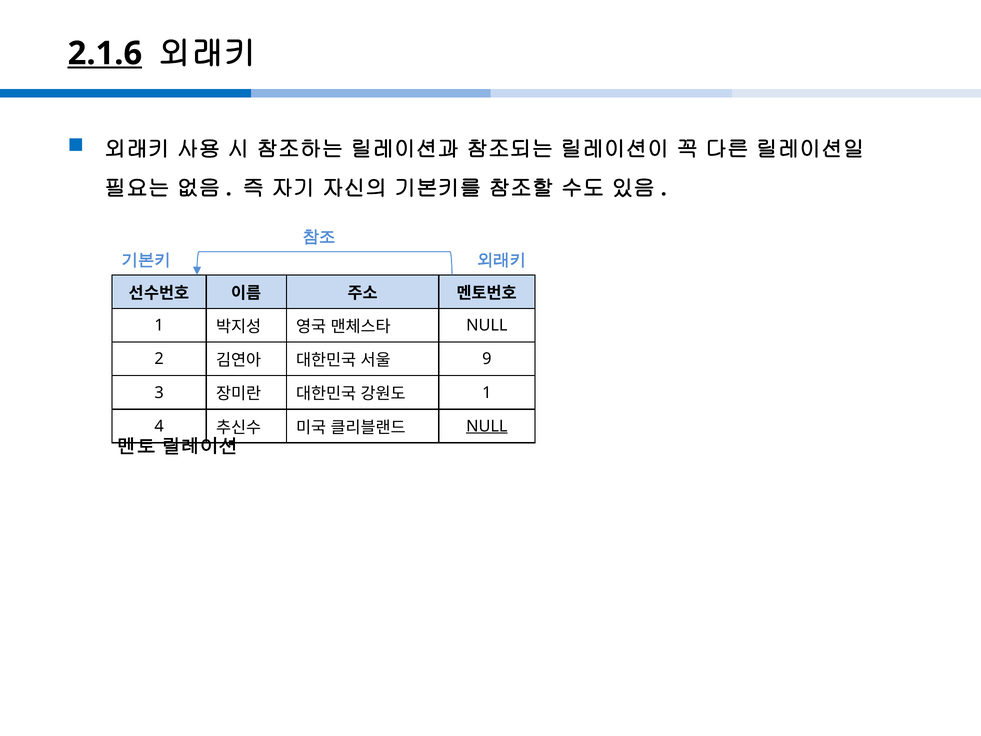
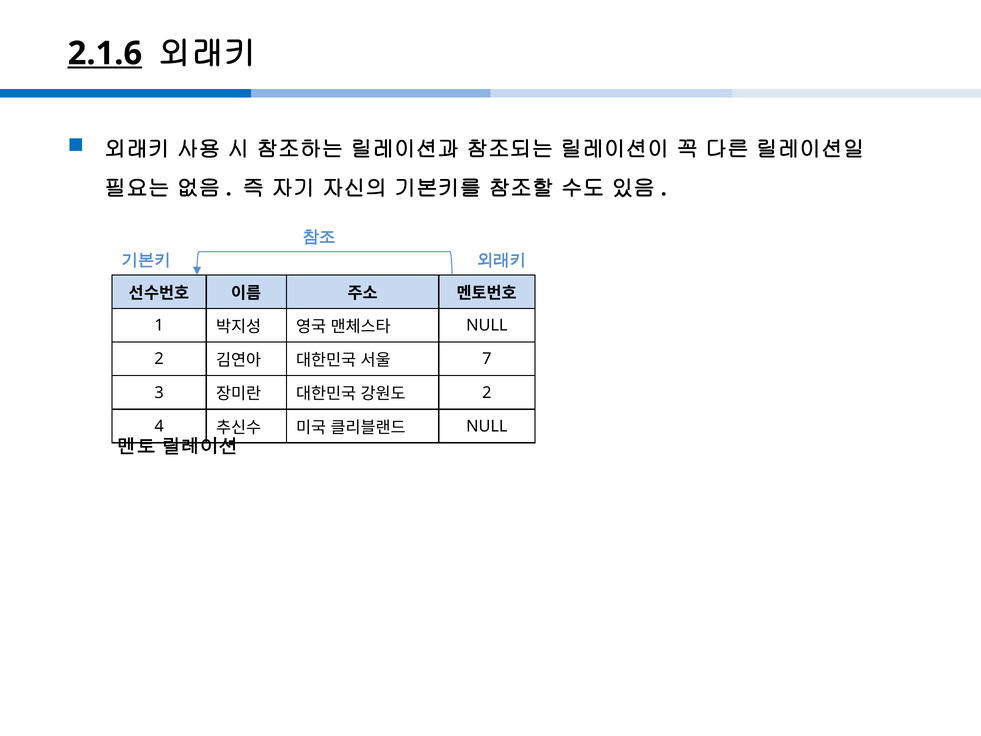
9: 9 -> 7 (487, 359)
1: 1 -> 2 (487, 392)
NULL underline: present -> none (487, 426)
